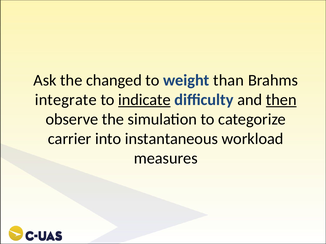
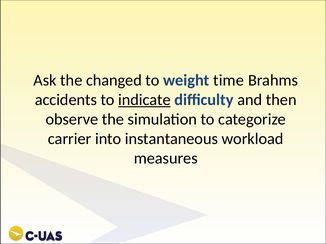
than: than -> time (229, 80)
integrate: integrate -> accidents (66, 100)
then underline: present -> none (281, 100)
